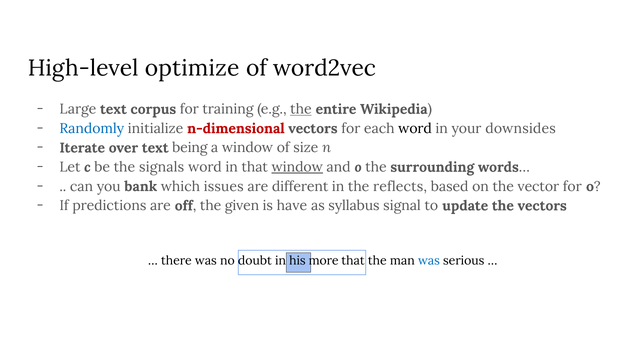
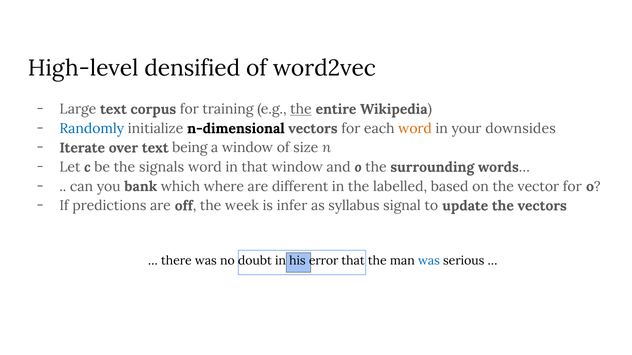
optimize: optimize -> densified (192, 68)
n-dimensional colour: red -> black (236, 129)
word colour: black -> orange (415, 129)
window underline: present -> none (297, 167)
issues: issues -> where (224, 187)
reflects: reflects -> labelled (400, 187)
given: given -> week (242, 206)
have: have -> infer (292, 206)
more: more -> error (324, 261)
